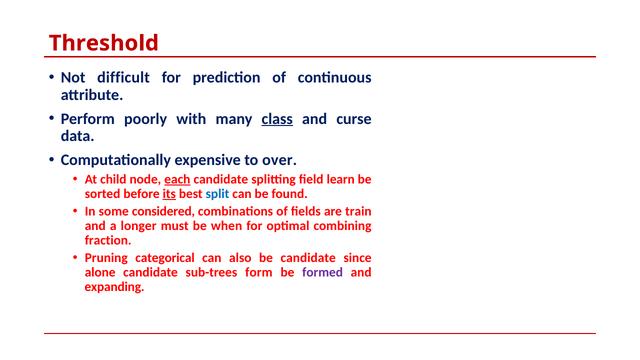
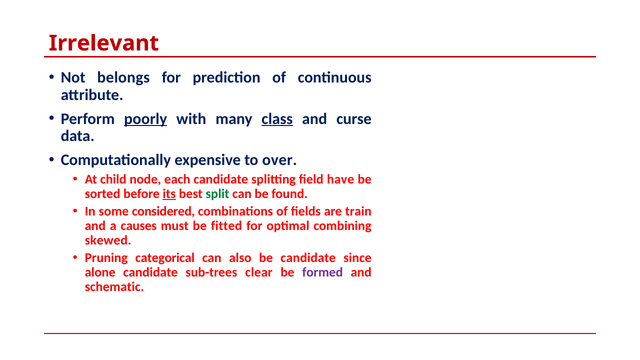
Threshold: Threshold -> Irrelevant (104, 43)
difficult: difficult -> belongs (124, 78)
poorly underline: none -> present (146, 119)
each underline: present -> none (177, 179)
learn: learn -> have (341, 179)
split colour: blue -> green (217, 194)
longer: longer -> causes (139, 226)
when: when -> fitted (227, 226)
fraction: fraction -> skewed (108, 240)
form: form -> clear (259, 272)
expanding: expanding -> schematic (114, 287)
